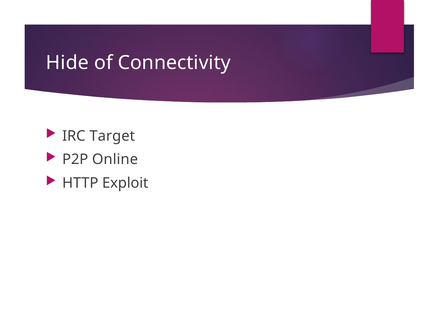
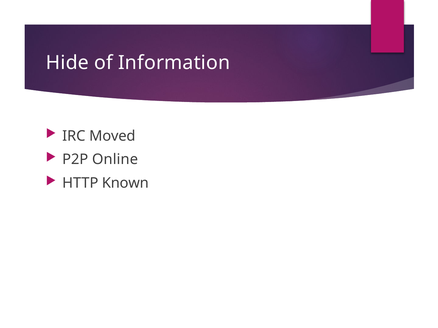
Connectivity: Connectivity -> Information (174, 63)
Target: Target -> Moved (112, 136)
Exploit: Exploit -> Known (125, 183)
